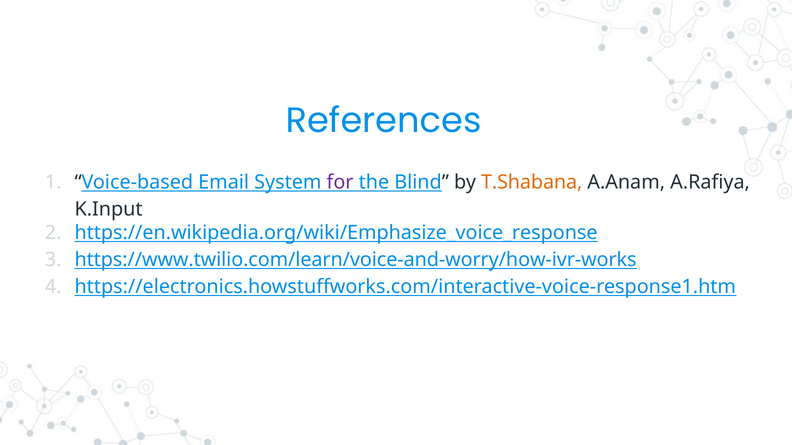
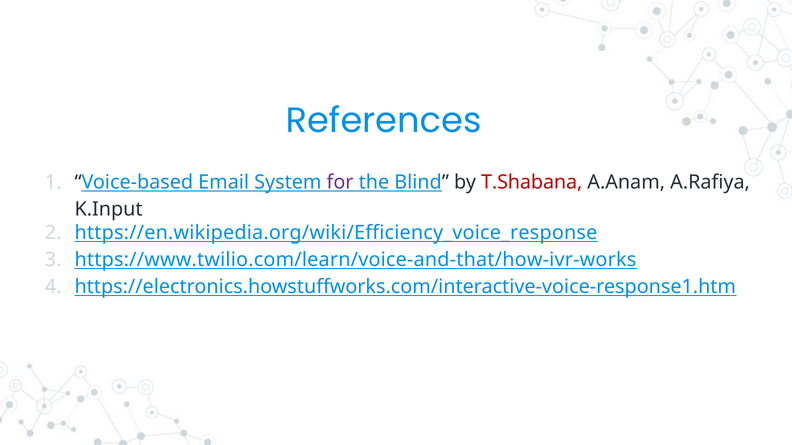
T.Shabana colour: orange -> red (532, 182)
https://en.wikipedia.org/wiki/Emphasize_voice_response: https://en.wikipedia.org/wiki/Emphasize_voice_response -> https://en.wikipedia.org/wiki/Efficiency_voice_response (336, 233)
https://www.twilio.com/learn/voice-and-worry/how-ivr-works: https://www.twilio.com/learn/voice-and-worry/how-ivr-works -> https://www.twilio.com/learn/voice-and-that/how-ivr-works (355, 260)
